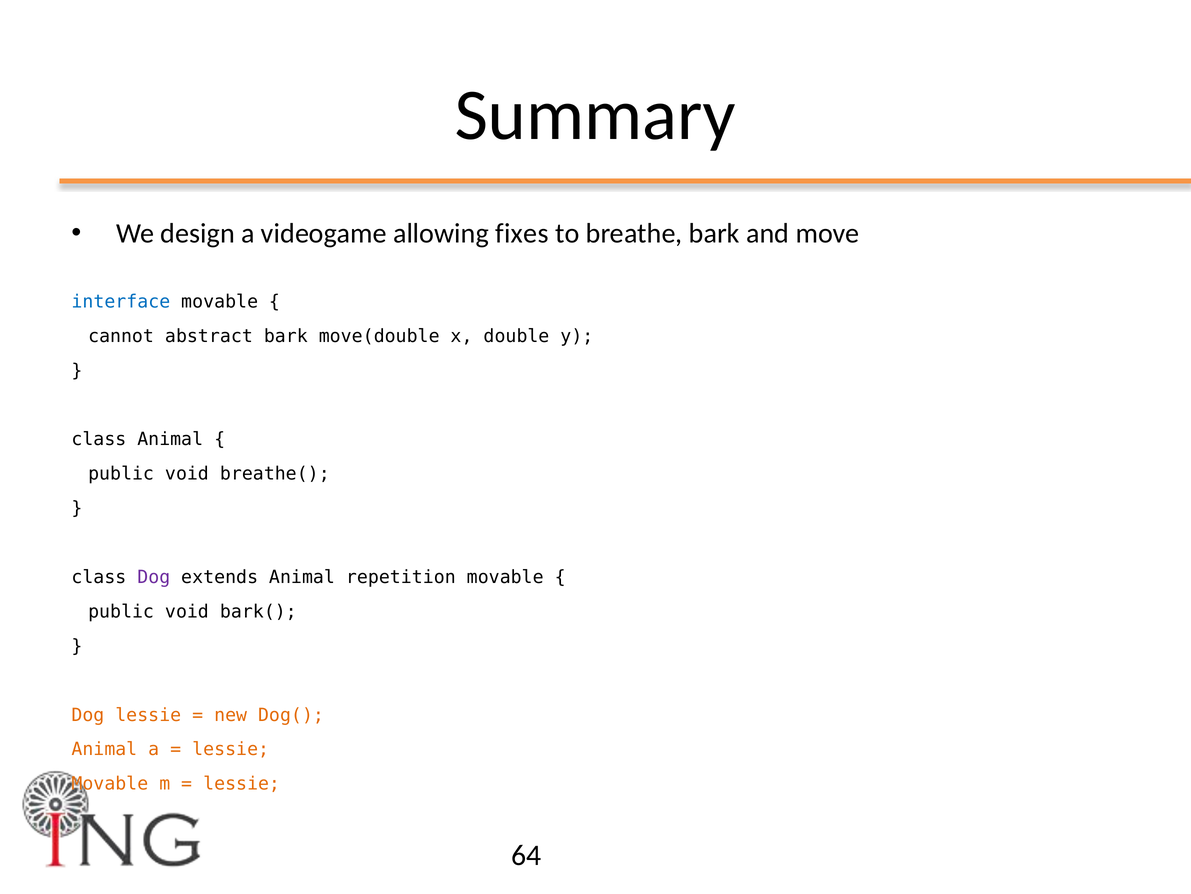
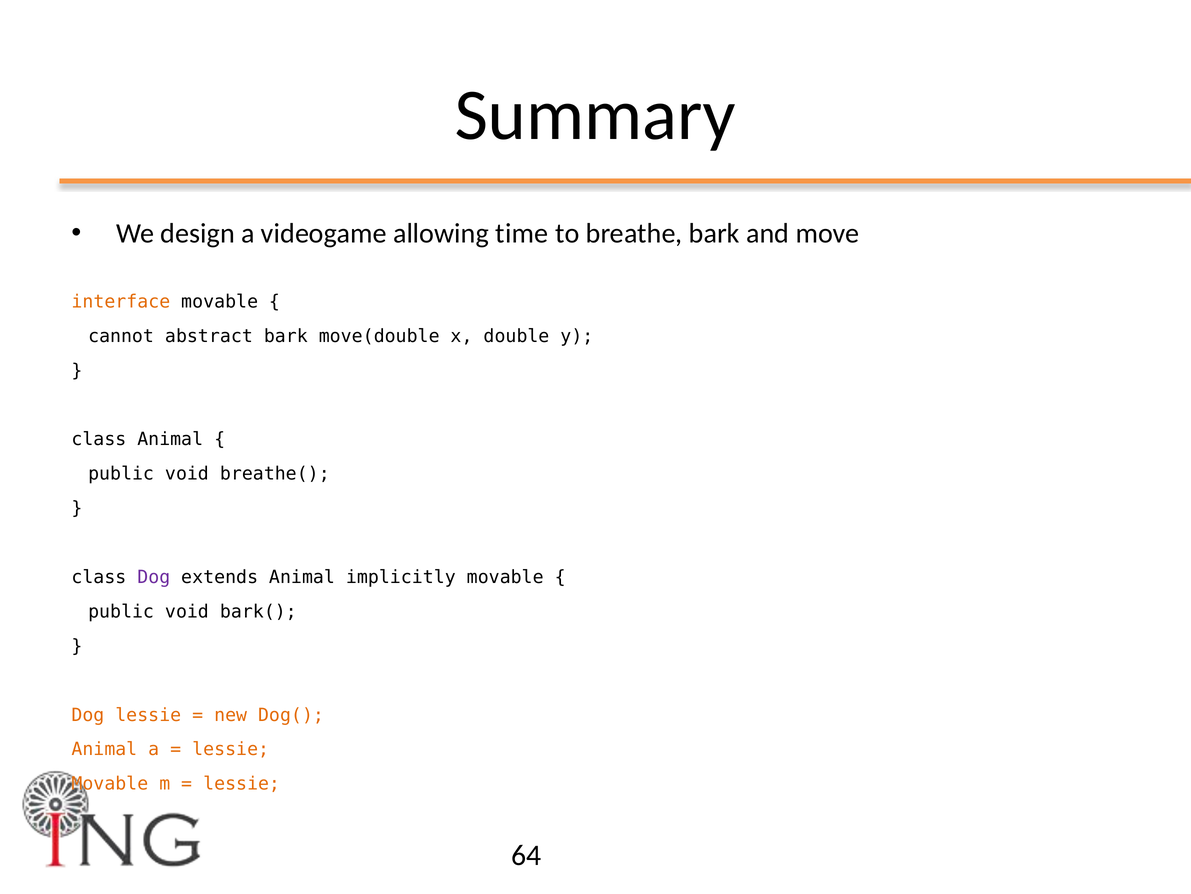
fixes: fixes -> time (522, 233)
interface colour: blue -> orange (121, 301)
repetition: repetition -> implicitly (401, 577)
